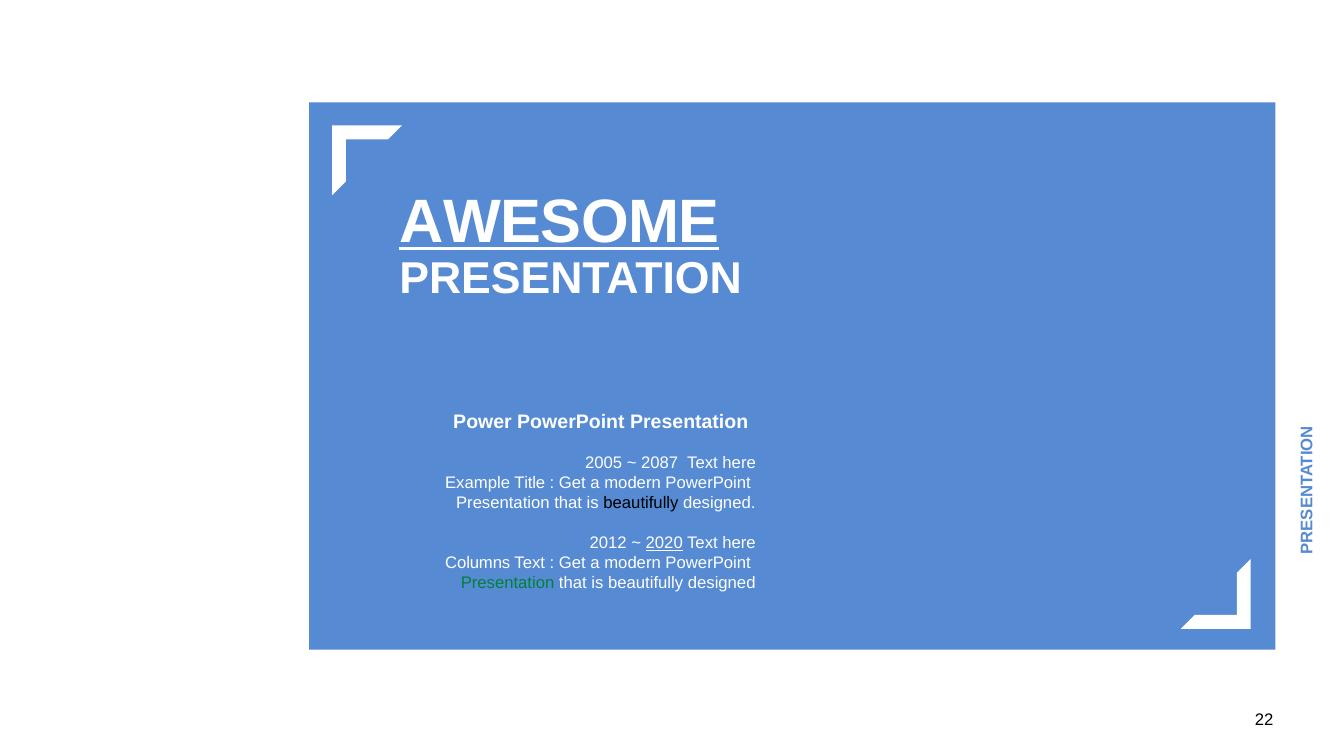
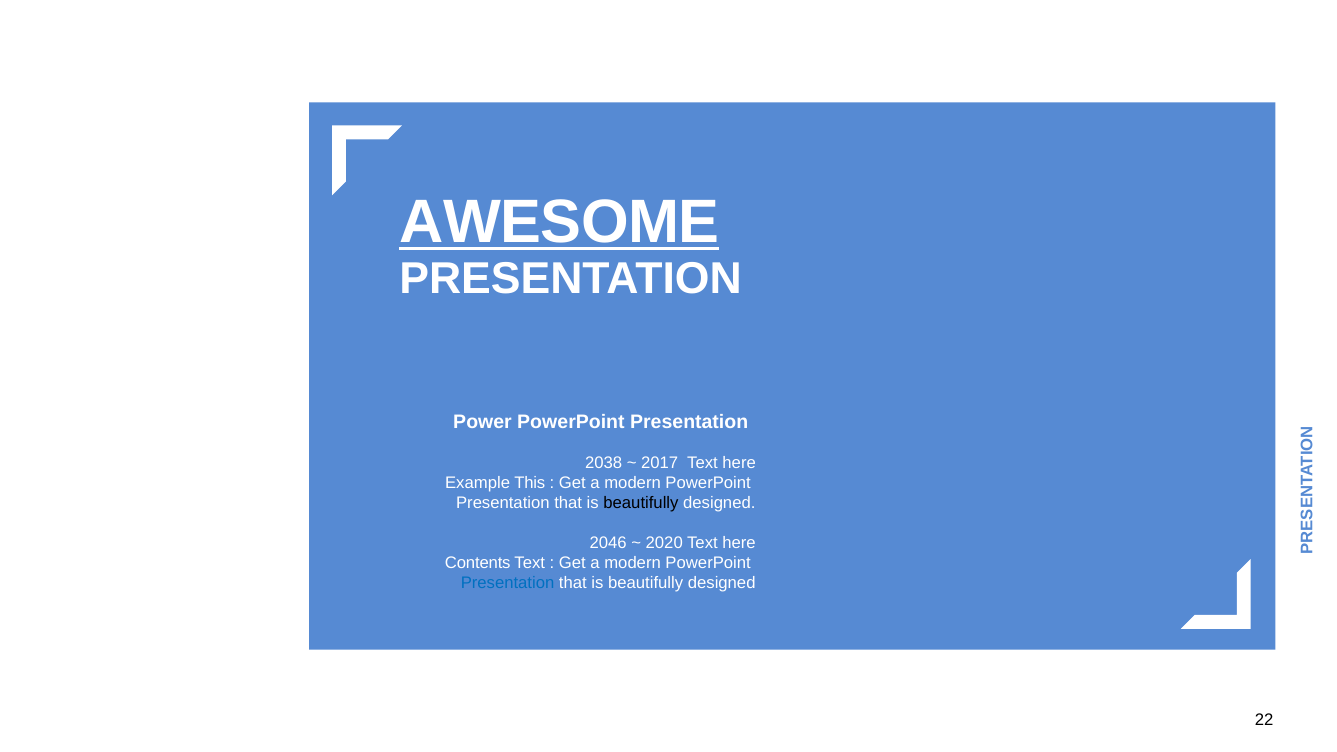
2005: 2005 -> 2038 (604, 463)
2087: 2087 -> 2017 (660, 463)
Title: Title -> This (530, 483)
2012: 2012 -> 2046 (608, 543)
2020 underline: present -> none (664, 543)
Columns: Columns -> Contents (478, 563)
Presentation colour: green -> blue (508, 583)
